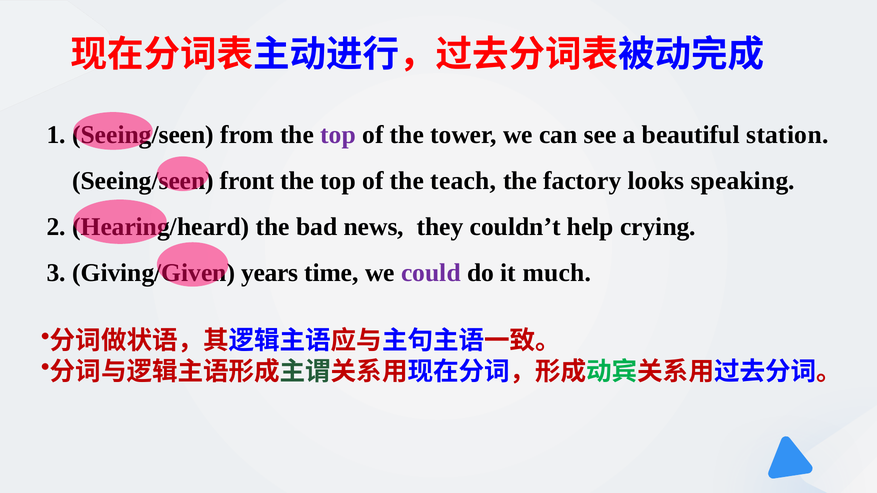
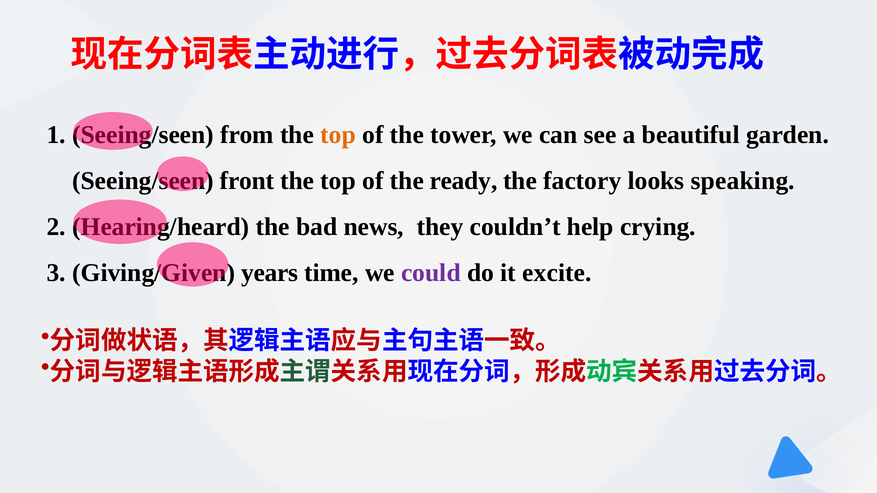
top colour: purple -> orange (338, 135)
station: station -> garden (788, 135)
teach: teach -> ready (464, 181)
much: much -> excite (557, 273)
